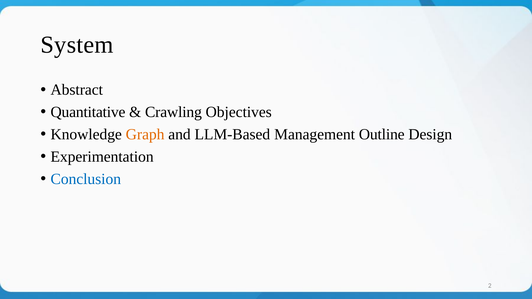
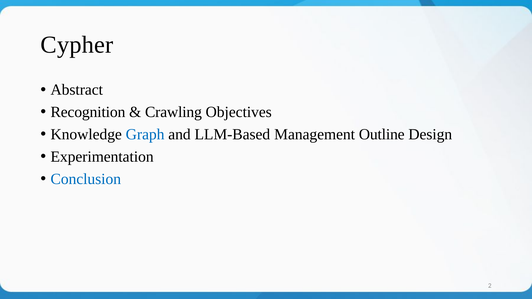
System: System -> Cypher (77, 45)
Quantitative: Quantitative -> Recognition (88, 112)
Graph colour: orange -> blue (145, 135)
